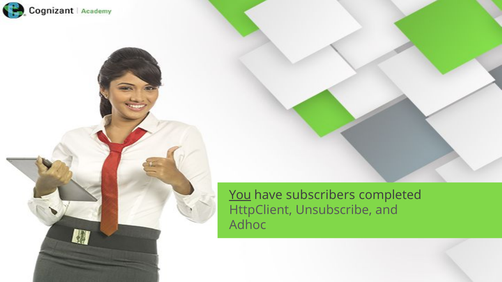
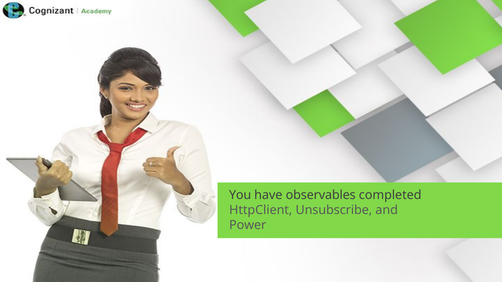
You underline: present -> none (240, 195)
subscribers: subscribers -> observables (321, 195)
Adhoc: Adhoc -> Power (248, 225)
